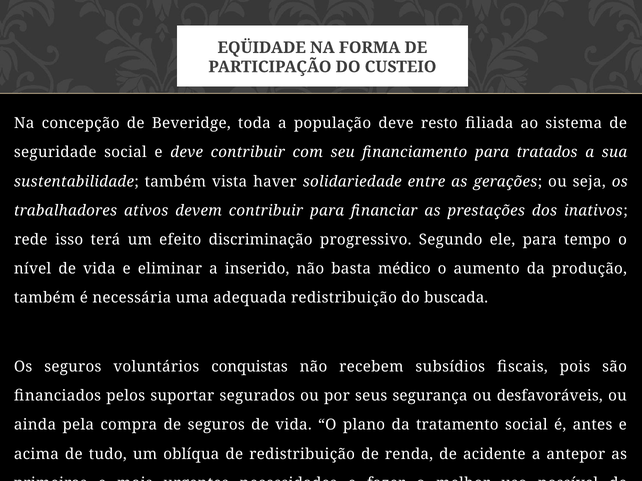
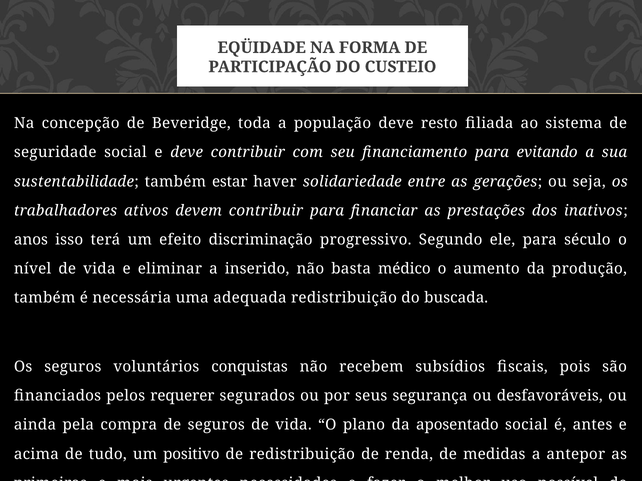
tratados: tratados -> evitando (547, 153)
vista: vista -> estar (230, 182)
rede: rede -> anos (31, 240)
tempo: tempo -> século (587, 240)
suportar: suportar -> requerer (182, 396)
tratamento: tratamento -> aposentado (457, 425)
oblíqua: oblíqua -> positivo (191, 454)
acidente: acidente -> medidas (494, 454)
